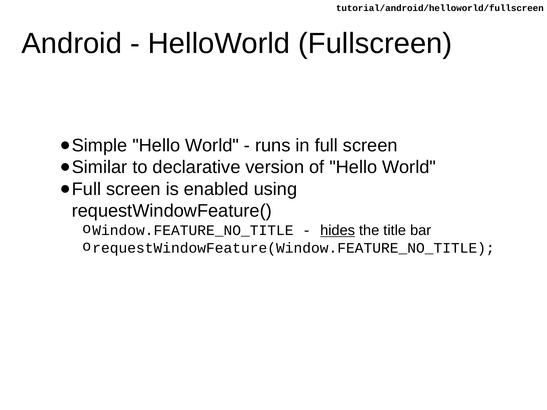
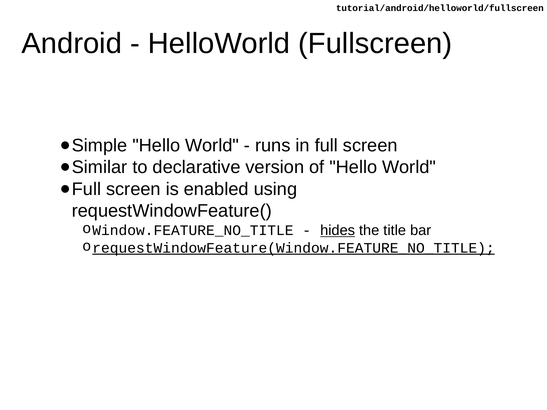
requestWindowFeature(Window.FEATURE_NO_TITLE underline: none -> present (294, 248)
